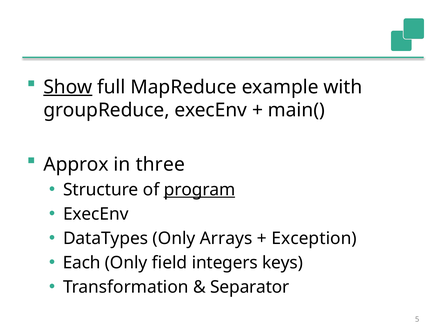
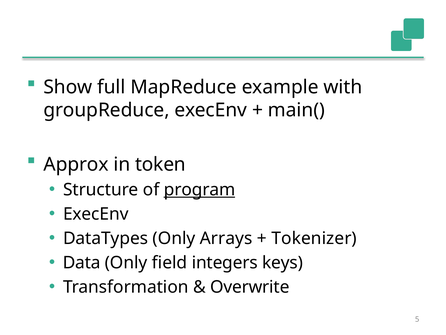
Show underline: present -> none (68, 87)
three: three -> token (160, 164)
Exception: Exception -> Tokenizer (314, 238)
Each: Each -> Data (82, 262)
Separator: Separator -> Overwrite (250, 287)
